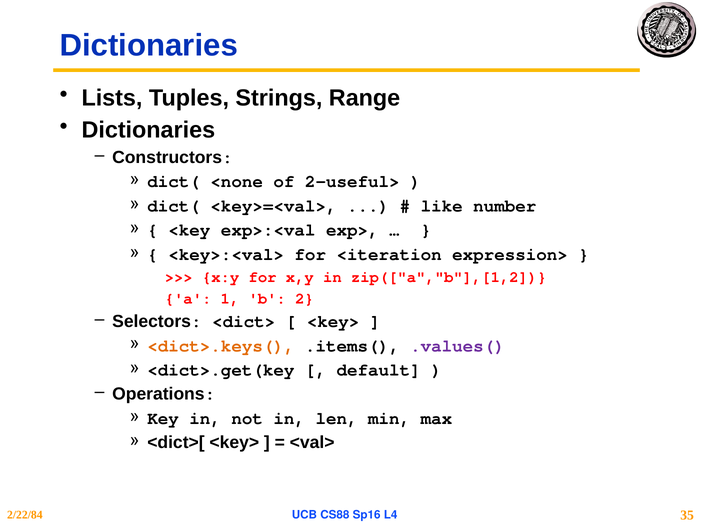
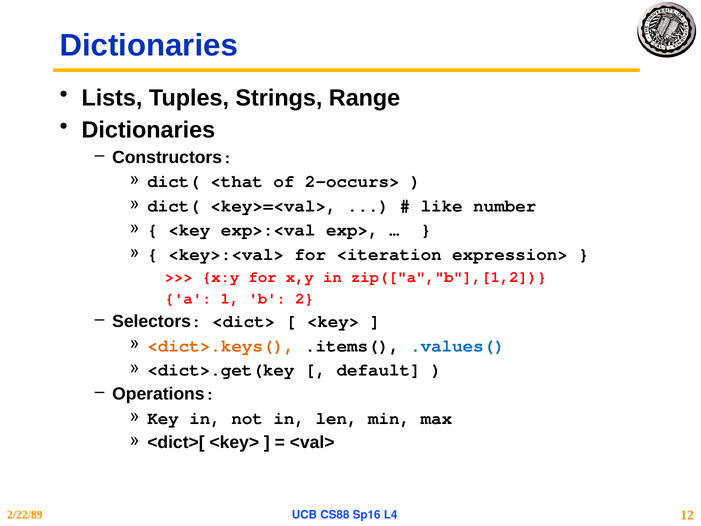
<none: <none -> <that (237, 182)
2-useful>: 2-useful> -> 2-occurs> (352, 182)
.values( colour: purple -> blue (457, 346)
2/22/84: 2/22/84 -> 2/22/89 (25, 515)
35: 35 -> 12 (687, 515)
